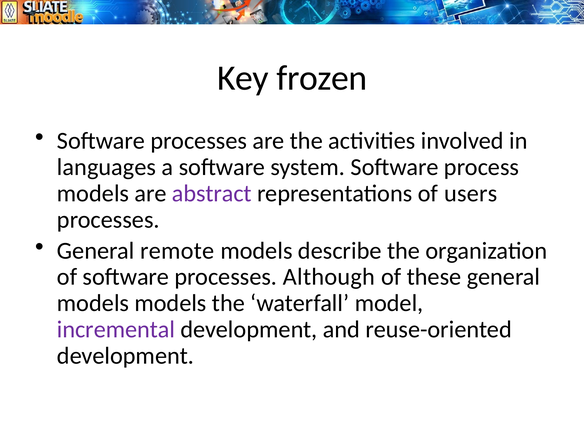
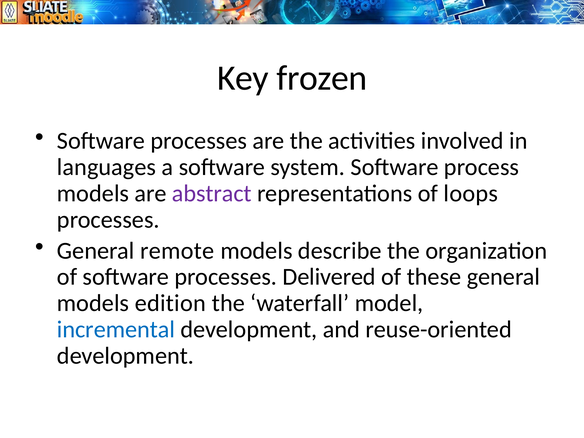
users: users -> loops (471, 193)
Although: Although -> Delivered (329, 277)
models models: models -> edition (170, 303)
incremental colour: purple -> blue (116, 330)
